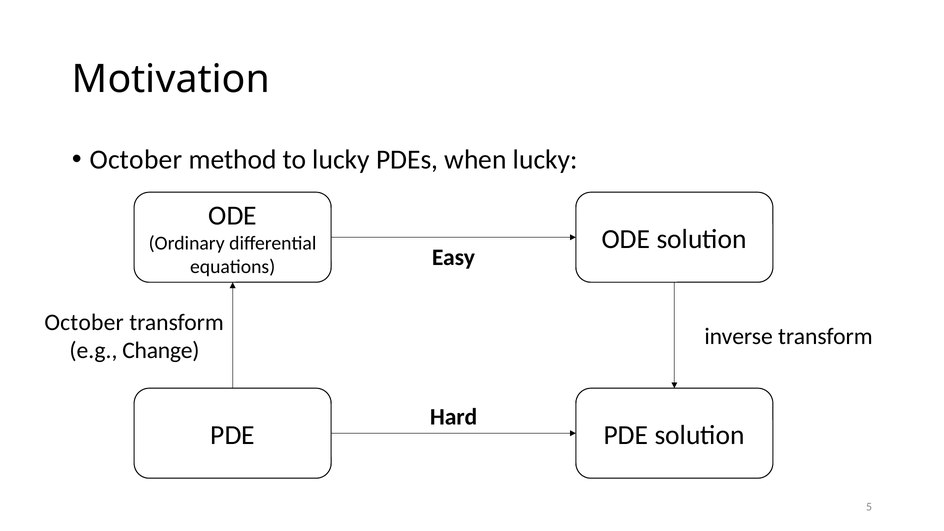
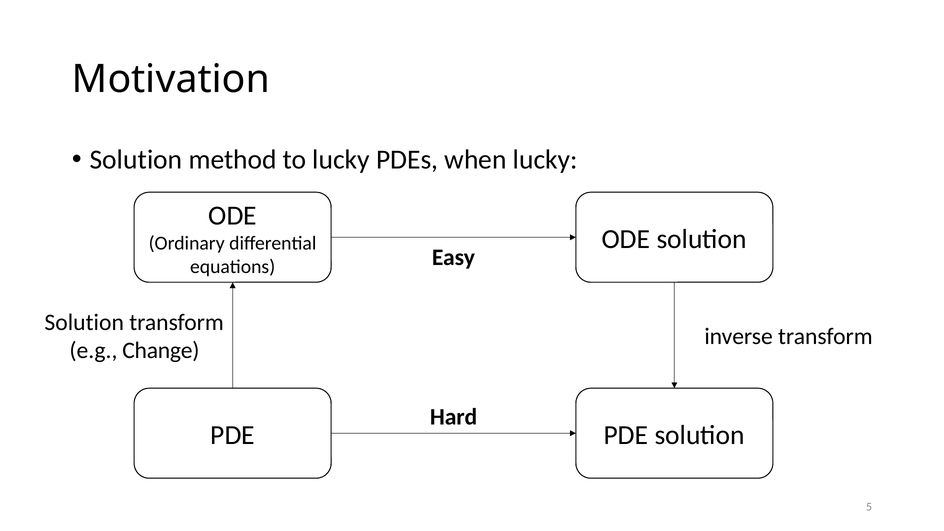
October: October -> Solution (136, 160)
October: October -> Solution (84, 322)
